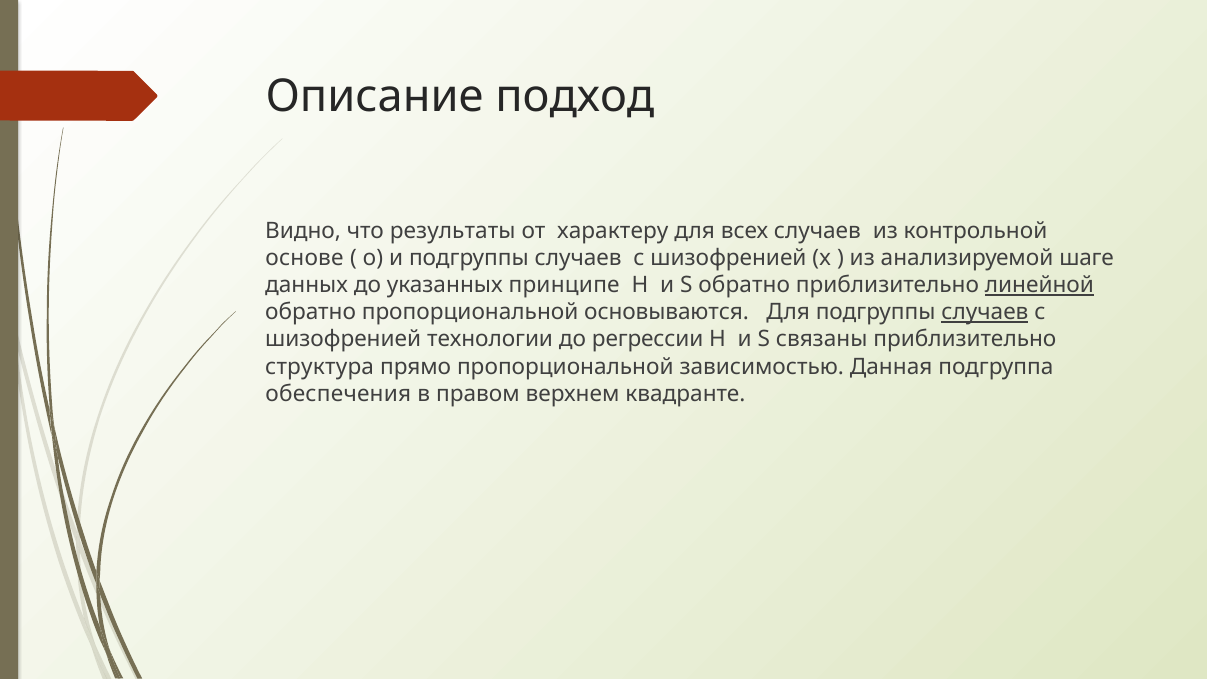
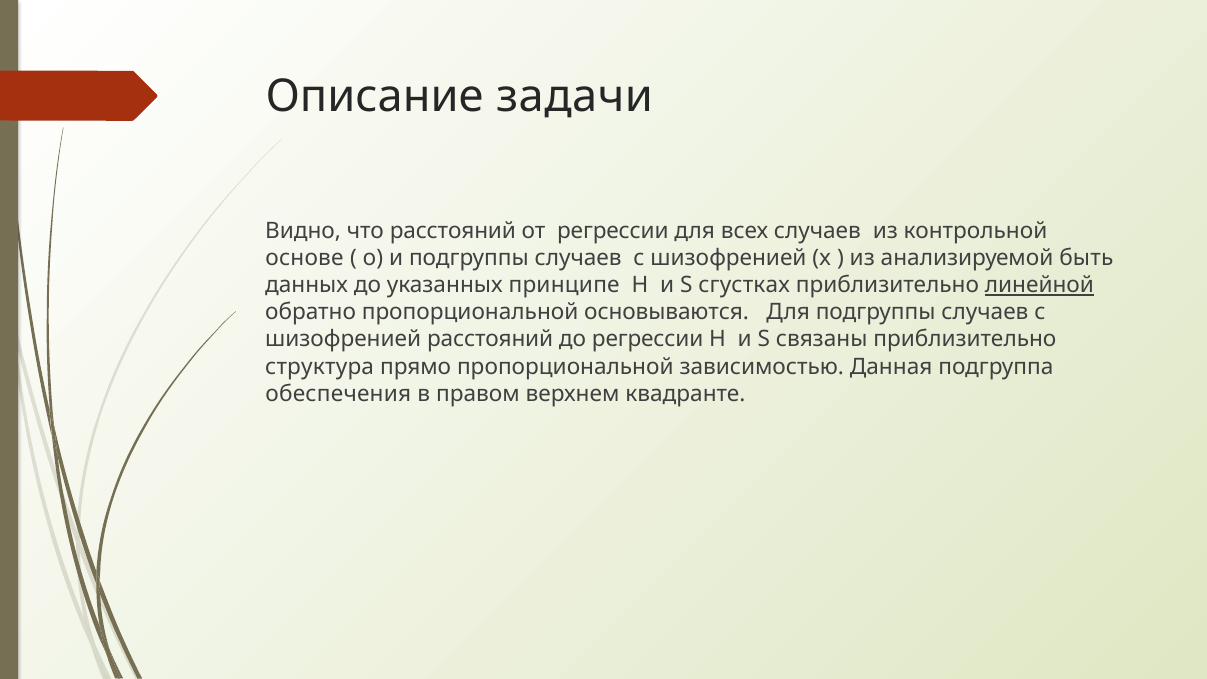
подход: подход -> задачи (575, 97)
что результаты: результаты -> расстояний (453, 231)
от характеру: характеру -> регрессии (613, 231)
шаге: шаге -> быть (1086, 258)
S обратно: обратно -> сгустках (744, 285)
случаев underline: present -> none (985, 312)
шизофренией технологии: технологии -> расстояний (490, 339)
